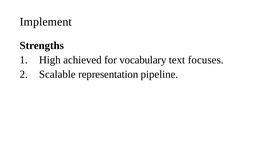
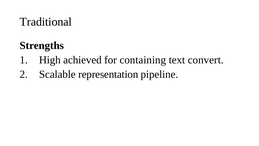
Implement: Implement -> Traditional (46, 22)
vocabulary: vocabulary -> containing (143, 60)
focuses: focuses -> convert (206, 60)
